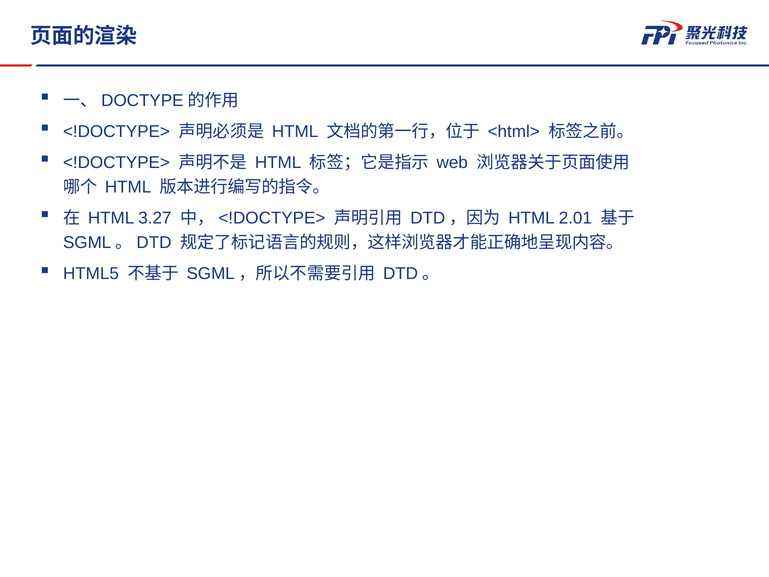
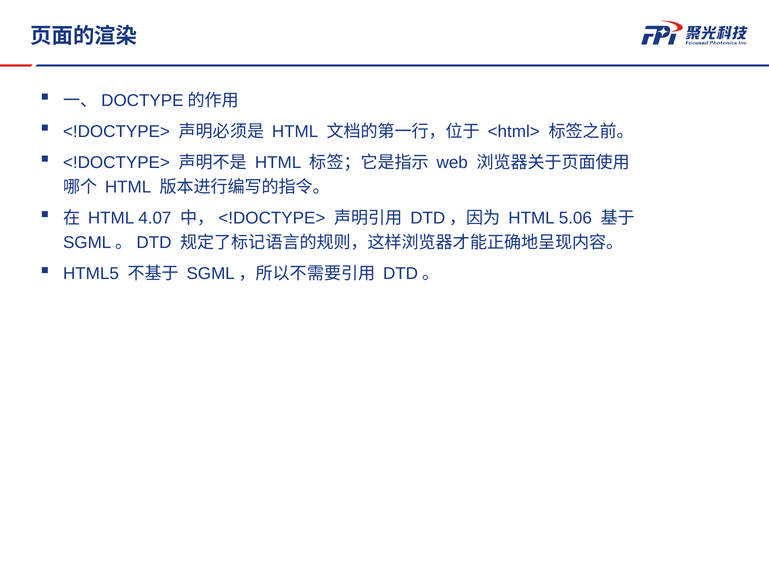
3.27: 3.27 -> 4.07 (155, 218)
2.01: 2.01 -> 5.06 (575, 218)
